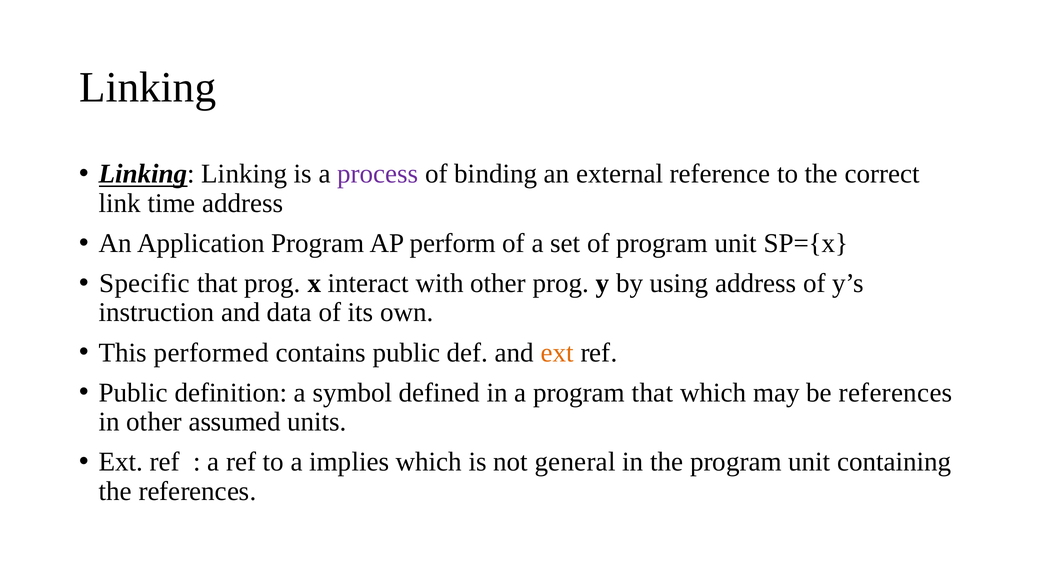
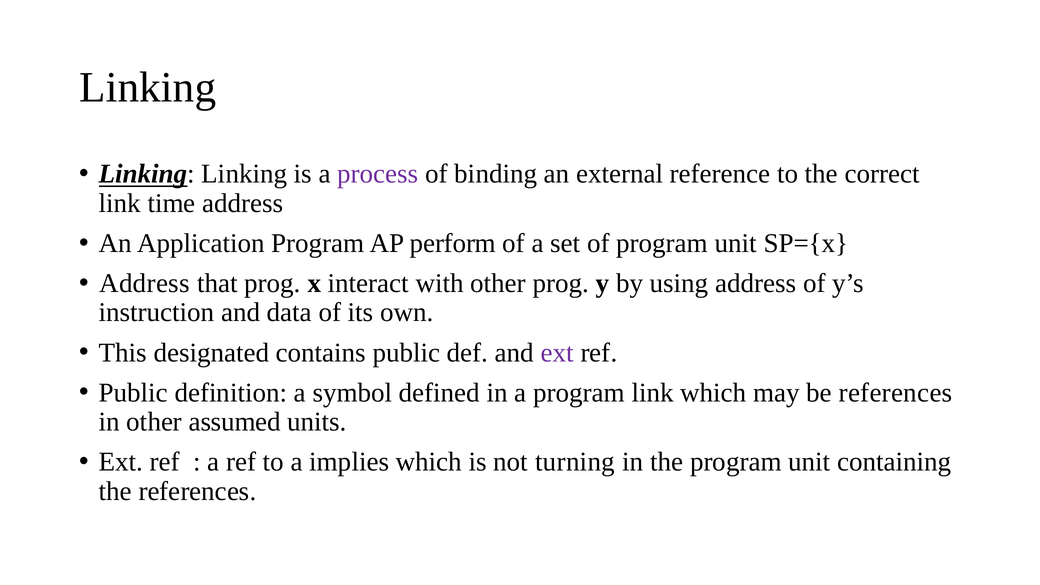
Specific: Specific -> Address (144, 283)
performed: performed -> designated (211, 353)
ext colour: orange -> purple (557, 353)
program that: that -> link (653, 393)
general: general -> turning (575, 462)
